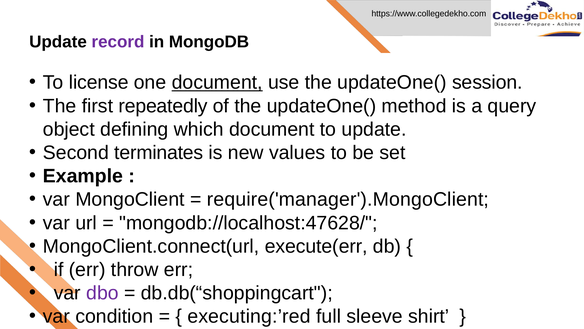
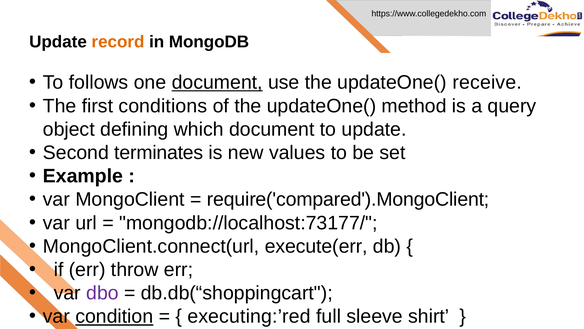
record colour: purple -> orange (118, 42)
license: license -> follows (99, 82)
session: session -> receive (487, 82)
repeatedly: repeatedly -> conditions (163, 106)
require('manager').MongoClient: require('manager').MongoClient -> require('compared').MongoClient (348, 199)
mongodb://localhost:47628/: mongodb://localhost:47628/ -> mongodb://localhost:73177/ (248, 223)
condition underline: none -> present (114, 316)
